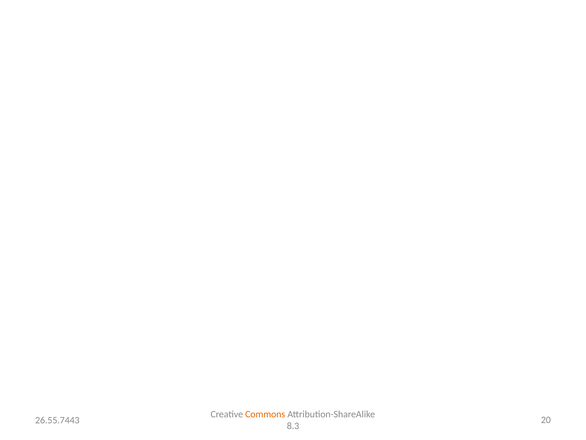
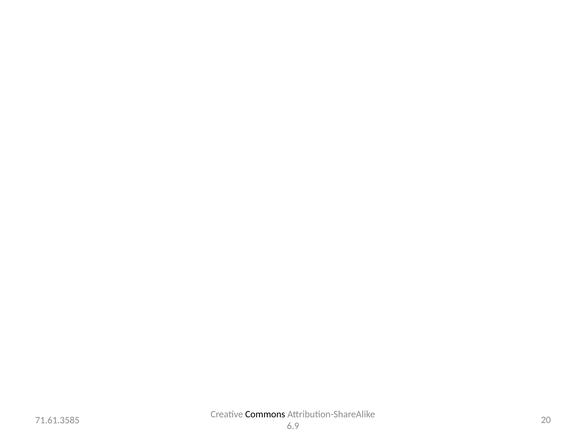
Commons colour: orange -> black (265, 414)
26.55.7443: 26.55.7443 -> 71.61.3585 (57, 420)
8.3: 8.3 -> 6.9 (293, 426)
